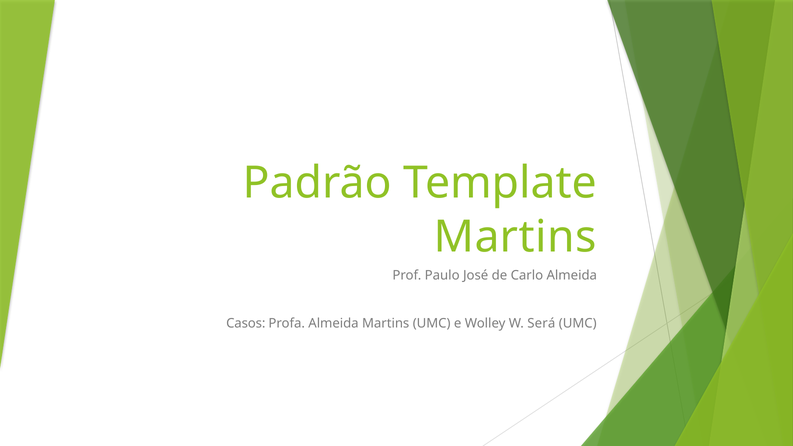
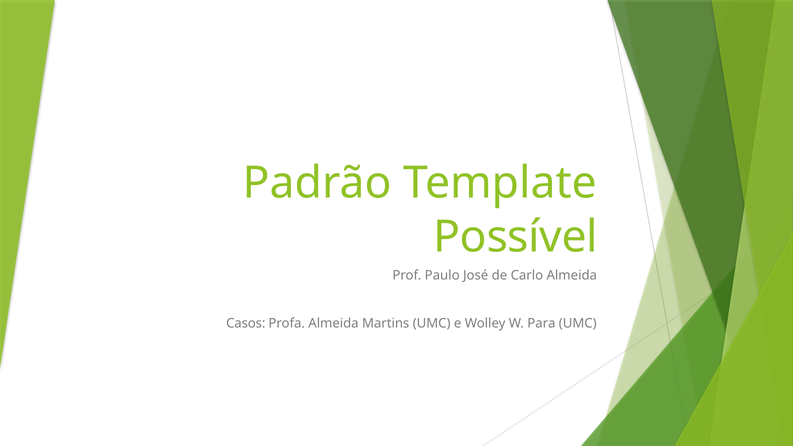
Martins: Martins -> Possível (516, 237)
Será: Será -> Para (541, 324)
